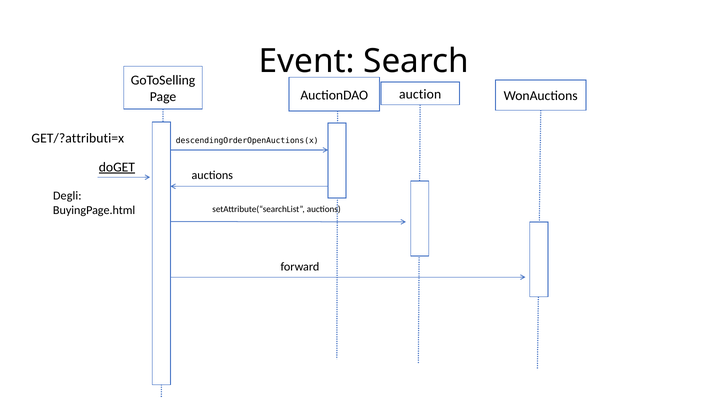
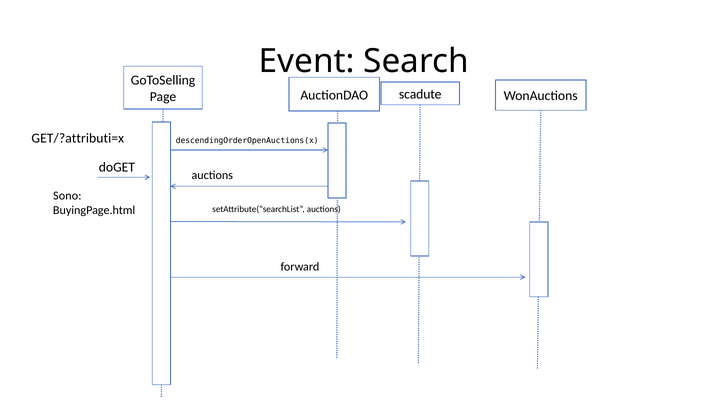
auction: auction -> scadute (420, 94)
doGET underline: present -> none (117, 167)
Degli: Degli -> Sono (67, 196)
